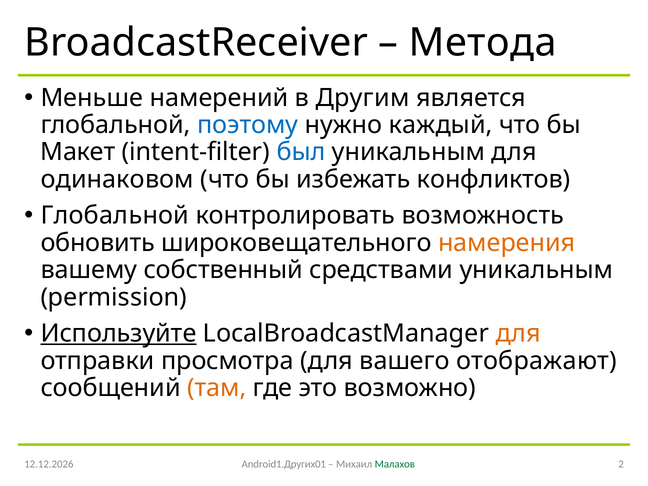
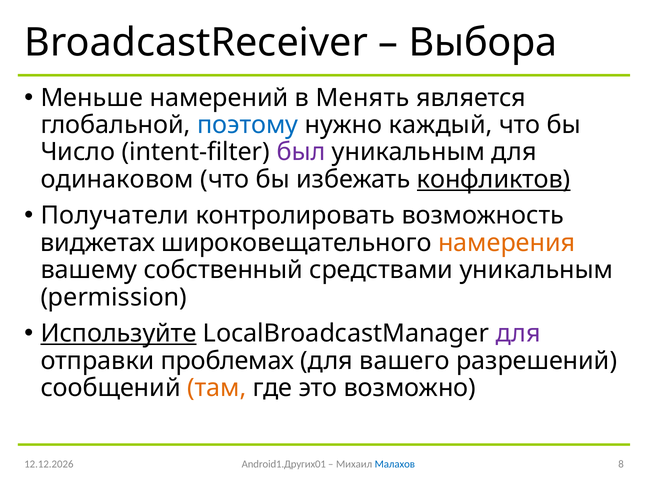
Метода: Метода -> Выбора (483, 43)
Другим: Другим -> Менять (363, 98)
Макет: Макет -> Число (78, 152)
был colour: blue -> purple (301, 152)
конфликтов underline: none -> present (494, 179)
Глобальной: Глобальной -> Получатели (115, 216)
обновить: обновить -> виджетах (98, 243)
для colour: orange -> purple (518, 333)
просмотра: просмотра -> проблемах (227, 361)
отображают: отображают -> разрешений (537, 361)
2: 2 -> 8 (621, 464)
Малахов colour: green -> blue (395, 464)
